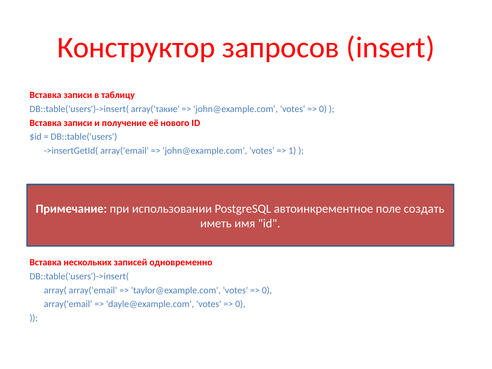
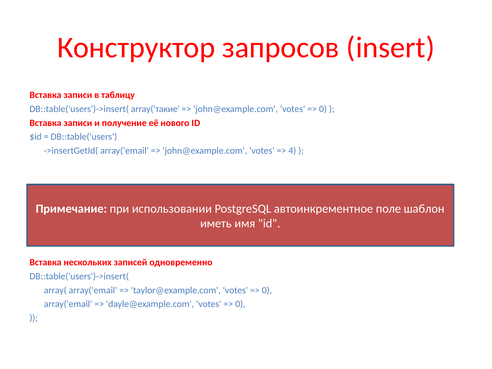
1: 1 -> 4 (292, 151)
создать: создать -> шаблон (424, 209)
